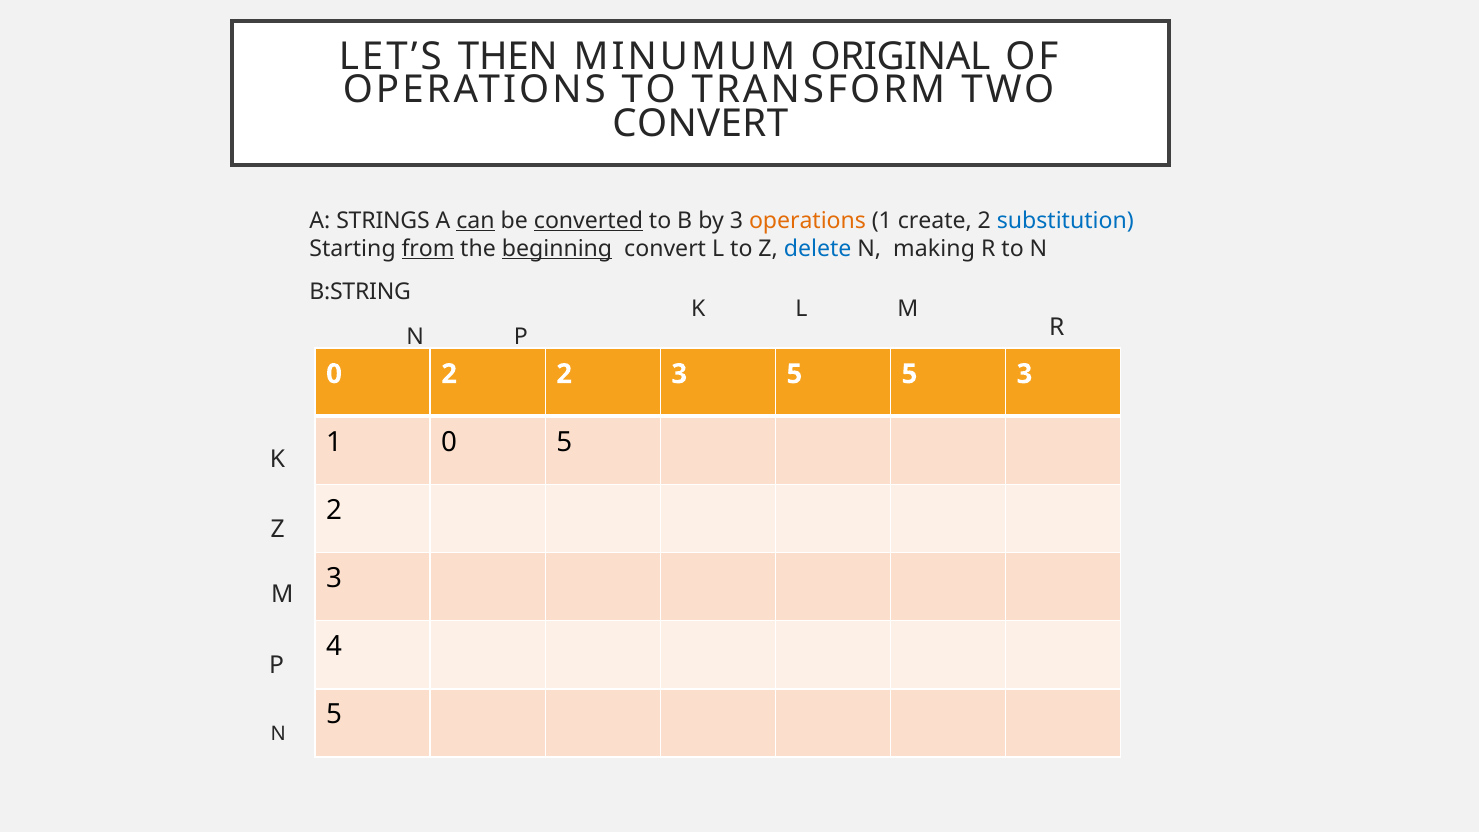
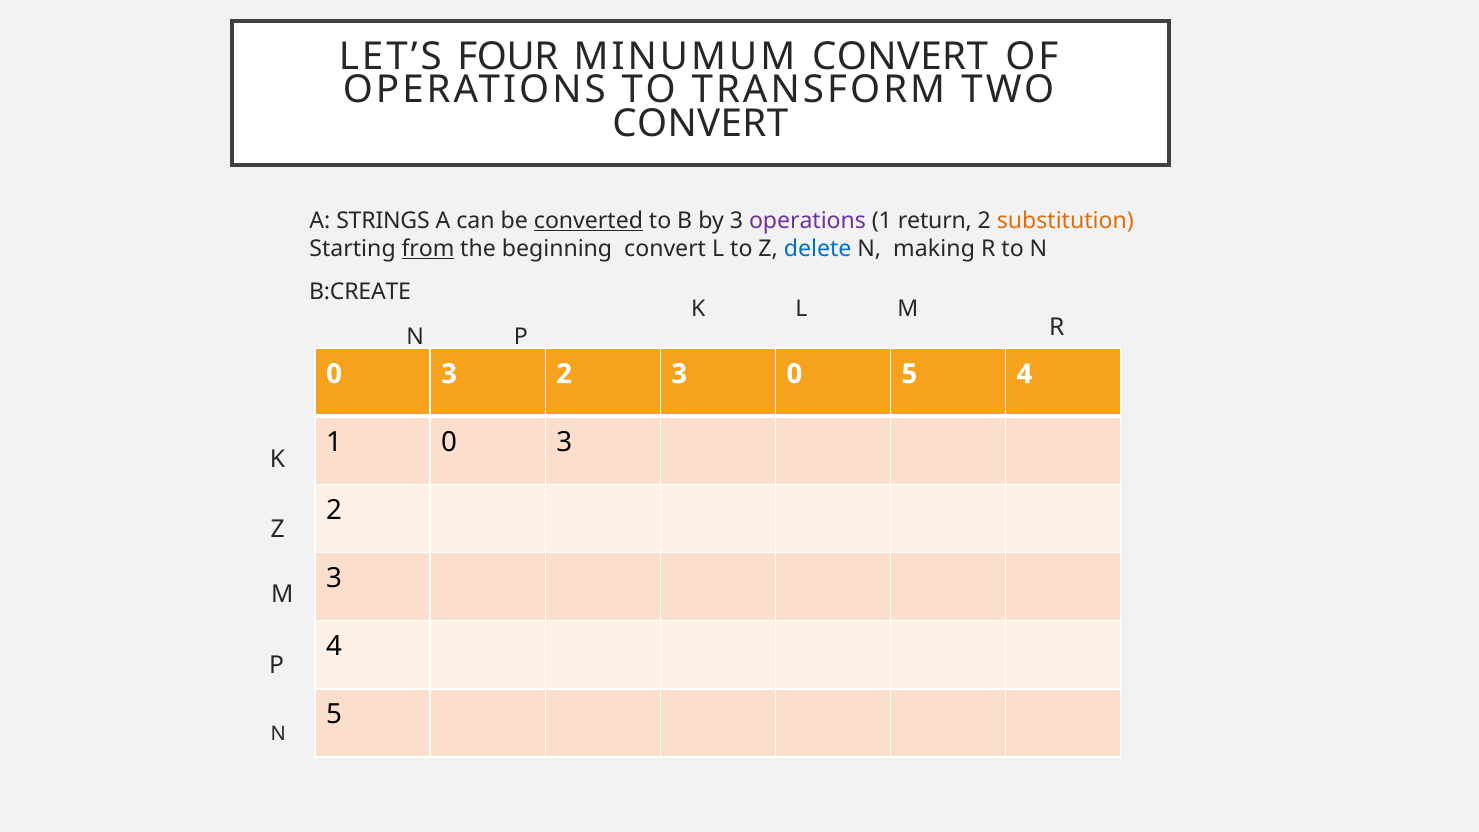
THEN: THEN -> FOUR (508, 57)
MINUMUM ORIGINAL: ORIGINAL -> CONVERT (900, 57)
can underline: present -> none (475, 221)
operations colour: orange -> purple (807, 221)
create: create -> return (935, 221)
substitution colour: blue -> orange (1065, 221)
beginning underline: present -> none (557, 249)
B:STRING: B:STRING -> B:CREATE (360, 292)
2: 2 -> 3 (449, 374)
3 5: 5 -> 0 (794, 374)
5 3: 3 -> 4 (1025, 374)
1 0 5: 5 -> 3 (564, 442)
